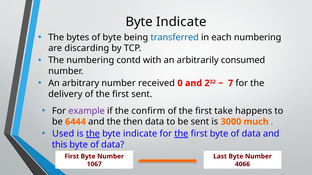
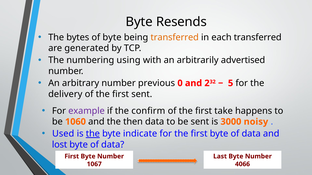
Indicate: Indicate -> Resends (181, 22)
transferred colour: blue -> orange (175, 37)
each numbering: numbering -> transferred (258, 37)
discarding: discarding -> generated (87, 48)
contd: contd -> using (129, 60)
consumed: consumed -> advertised (243, 60)
received: received -> previous (157, 83)
7: 7 -> 5 (231, 83)
6444: 6444 -> 1060 (75, 122)
much: much -> noisy (256, 122)
the underline: present -> none (181, 134)
this: this -> lost (60, 145)
